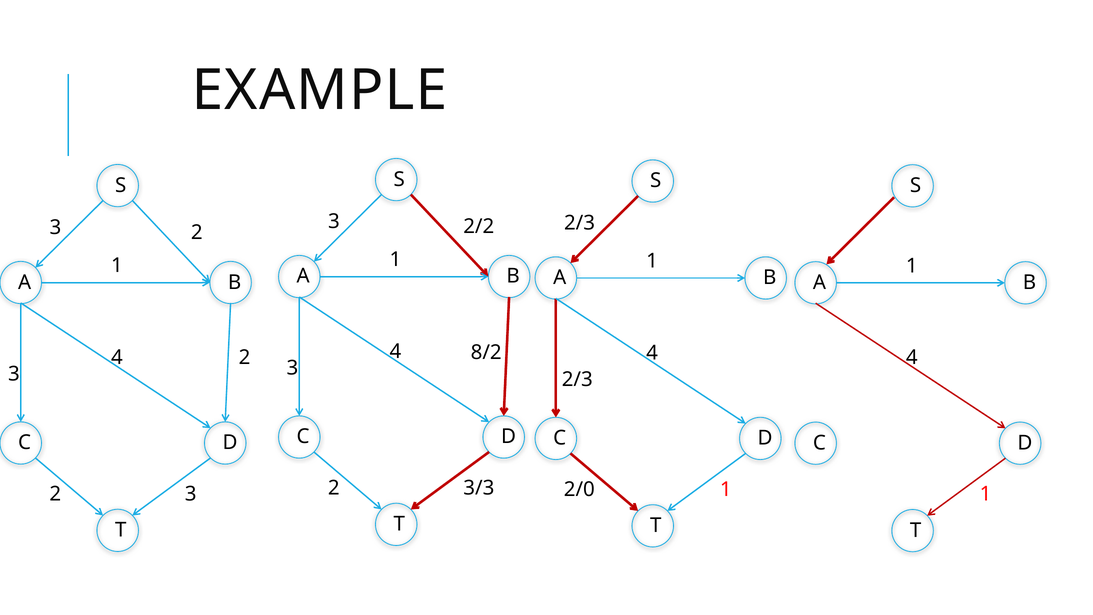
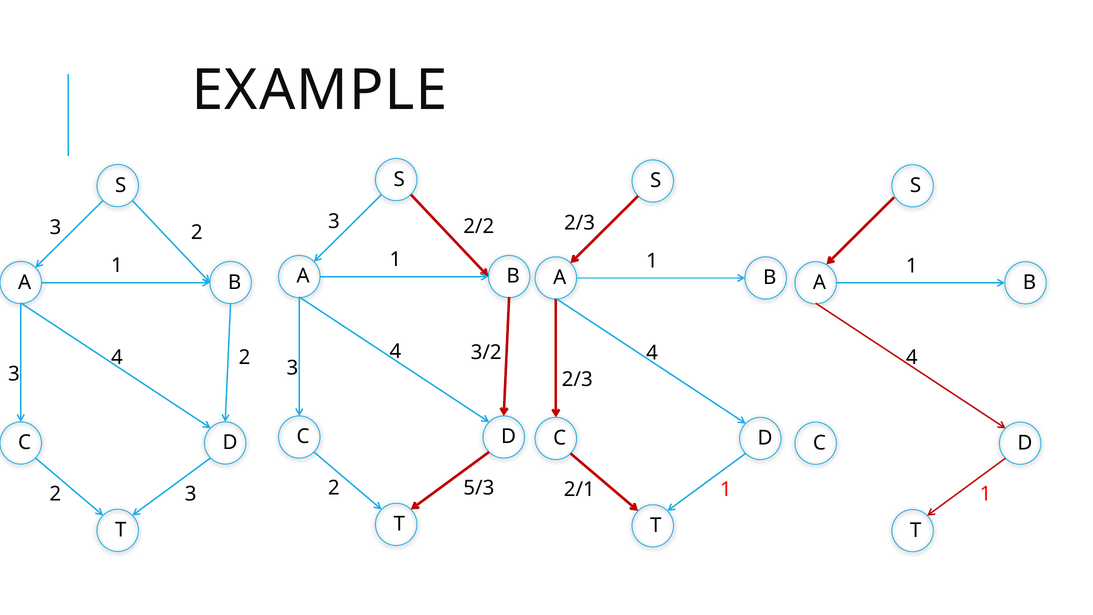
8/2: 8/2 -> 3/2 (486, 353)
3/3: 3/3 -> 5/3 (479, 488)
2/0: 2/0 -> 2/1 (579, 489)
